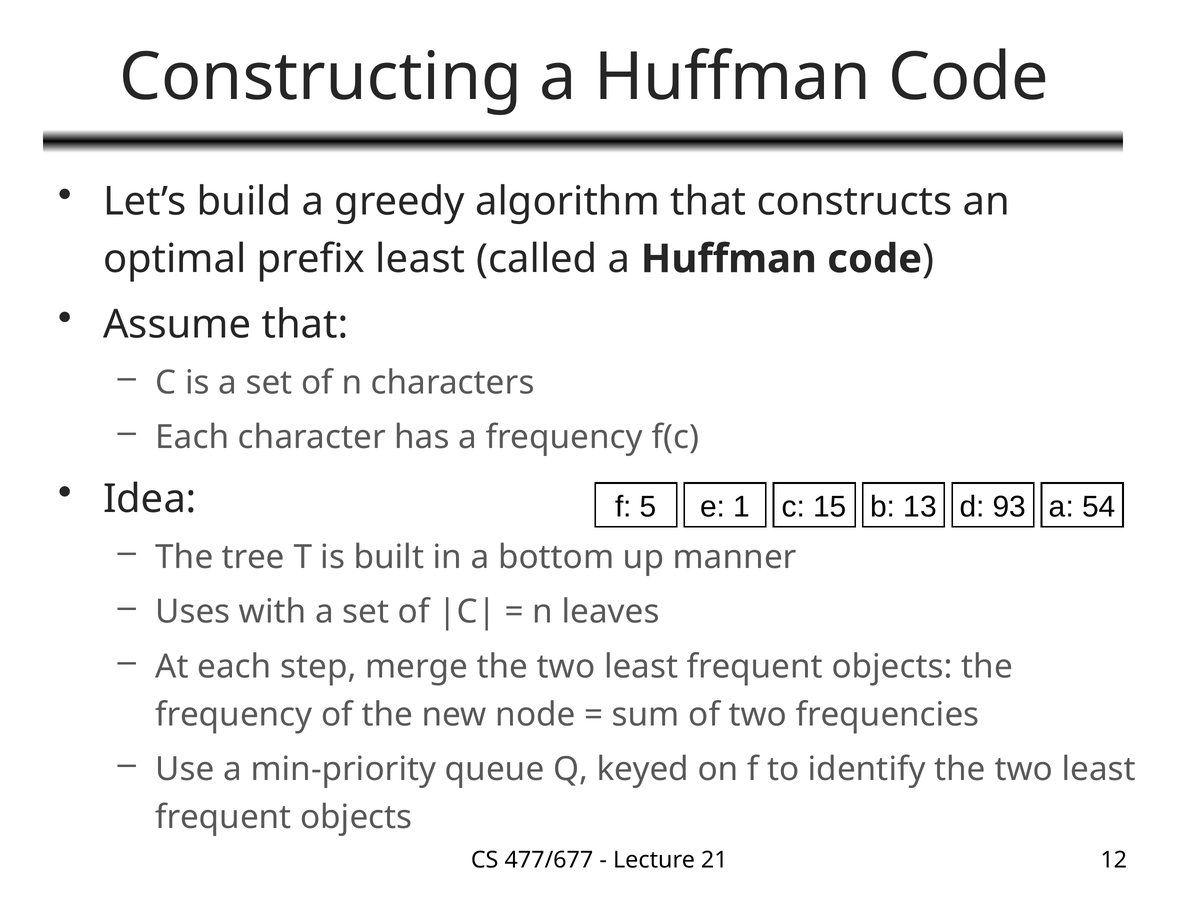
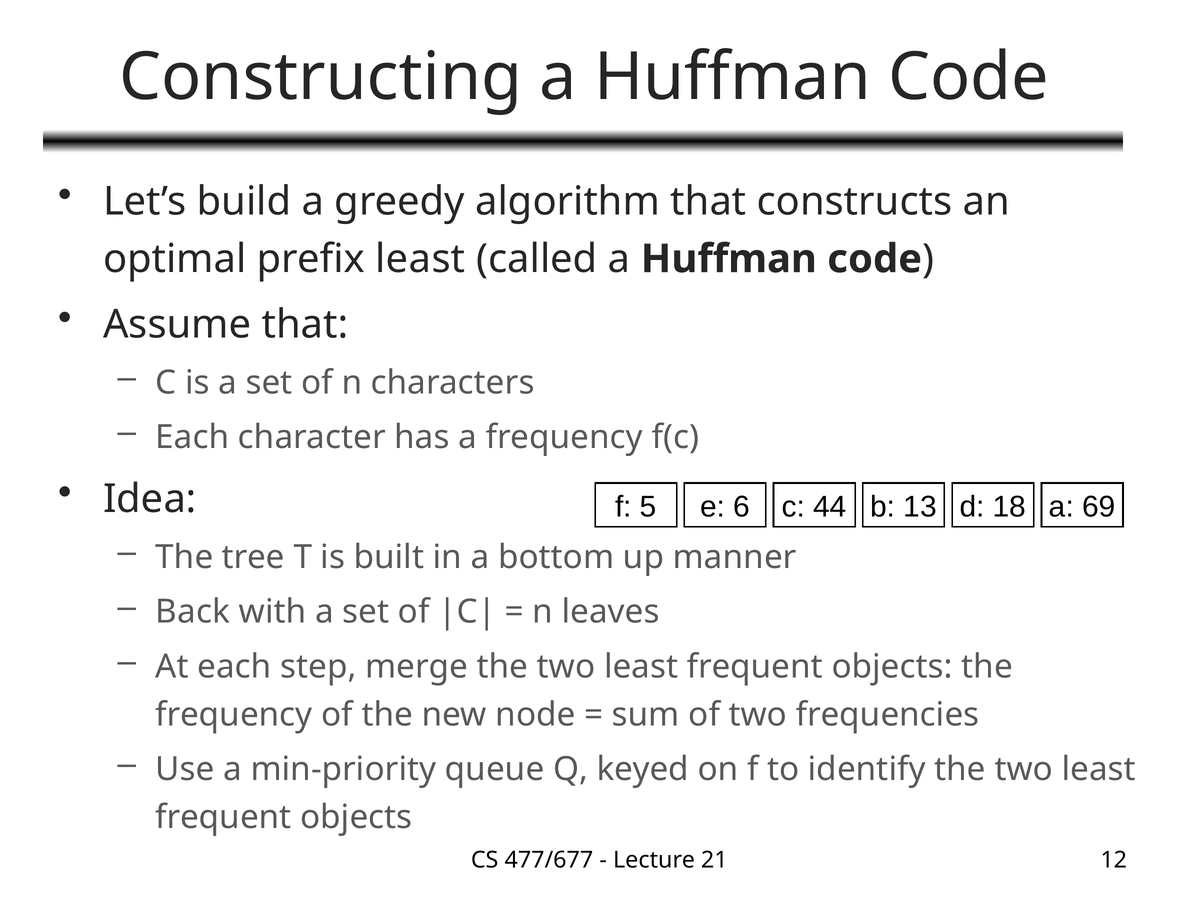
1: 1 -> 6 (742, 507)
15: 15 -> 44 (830, 507)
93: 93 -> 18 (1009, 507)
54: 54 -> 69 (1099, 507)
Uses: Uses -> Back (193, 612)
